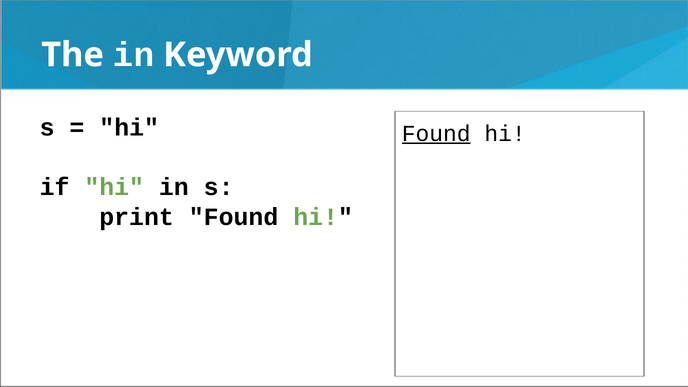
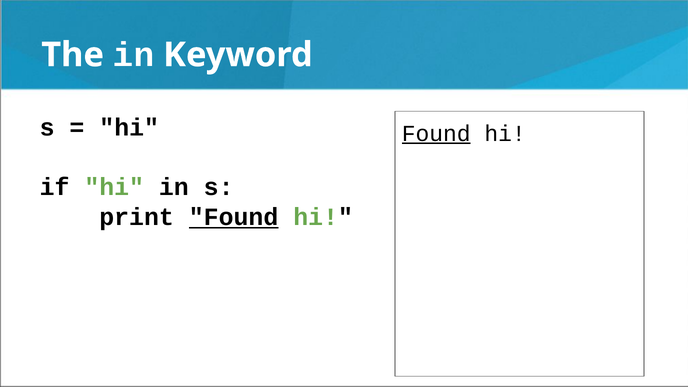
Found underline: none -> present (234, 217)
